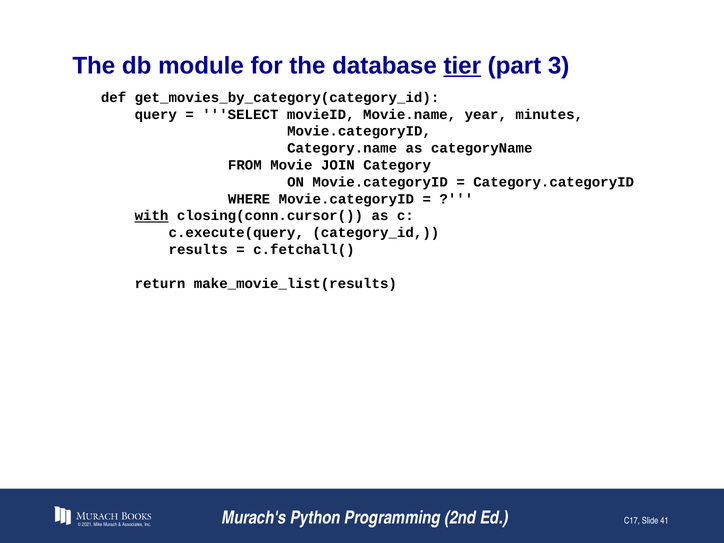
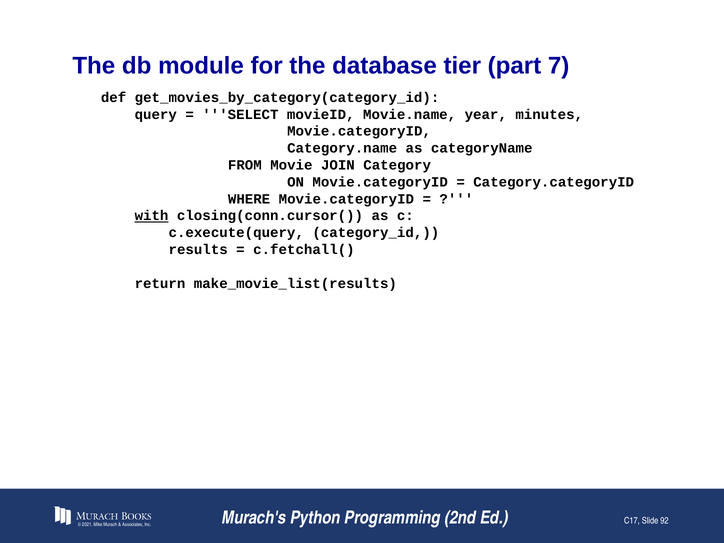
tier underline: present -> none (462, 66)
3: 3 -> 7 (559, 66)
41: 41 -> 92 (664, 521)
